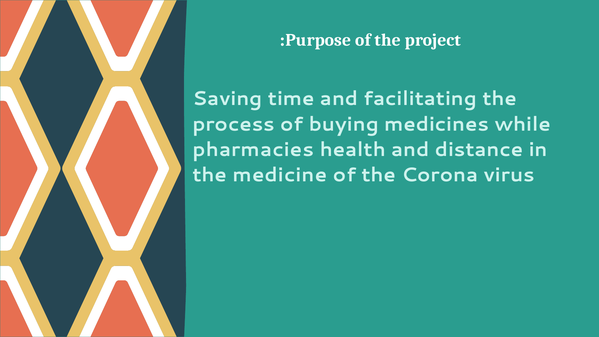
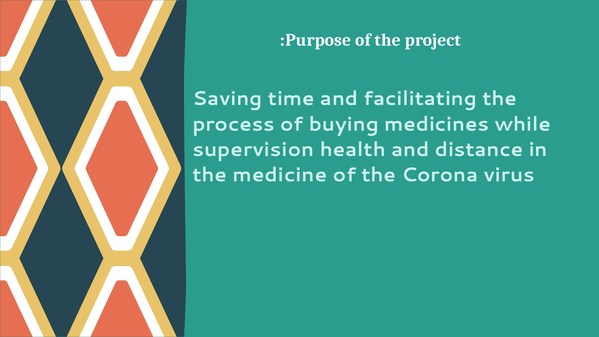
pharmacies: pharmacies -> supervision (253, 150)
